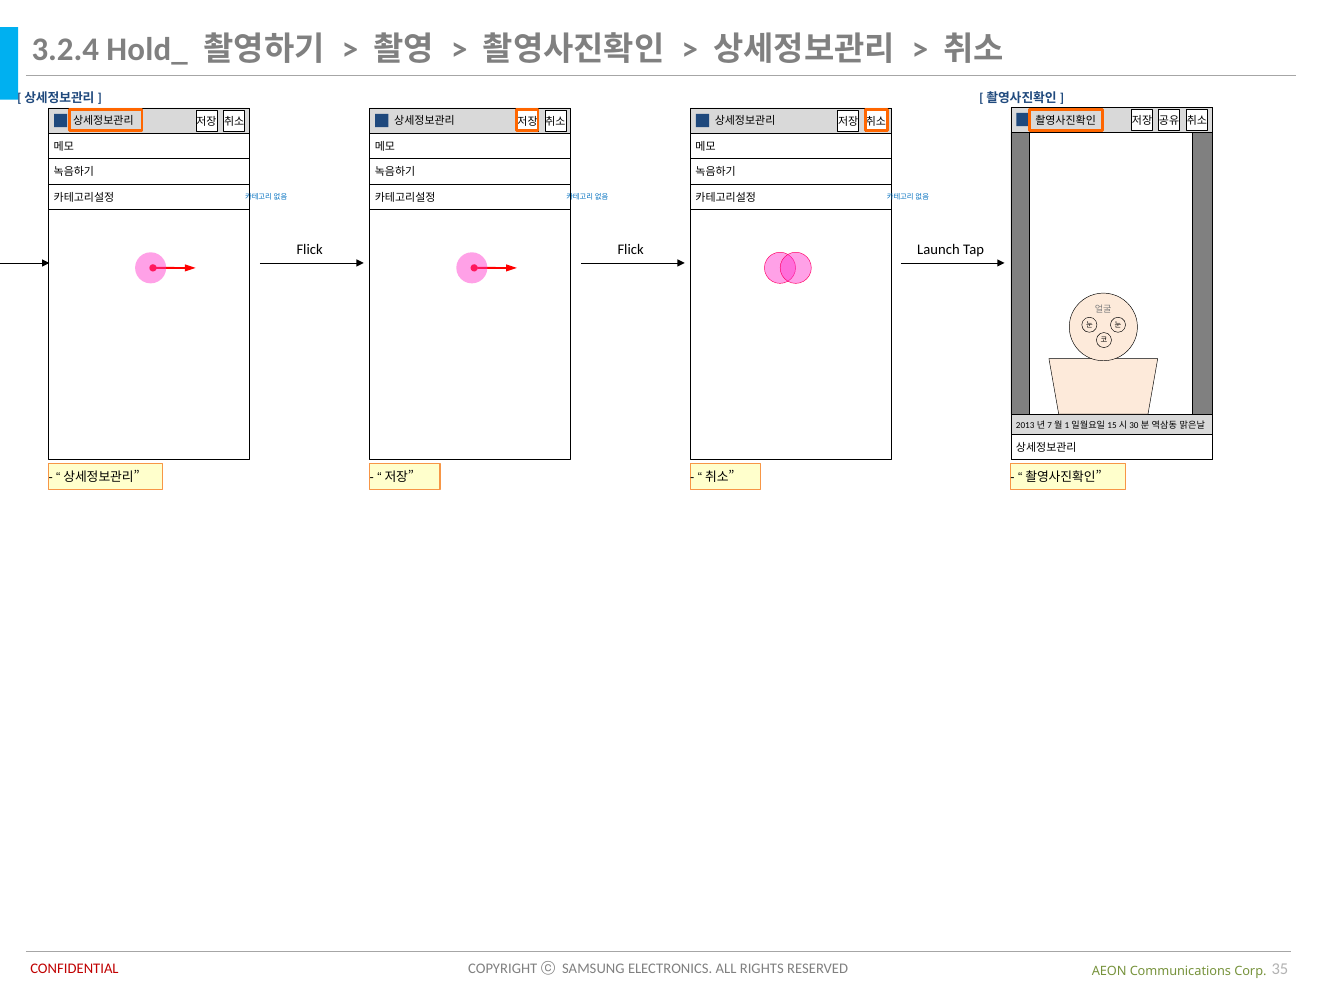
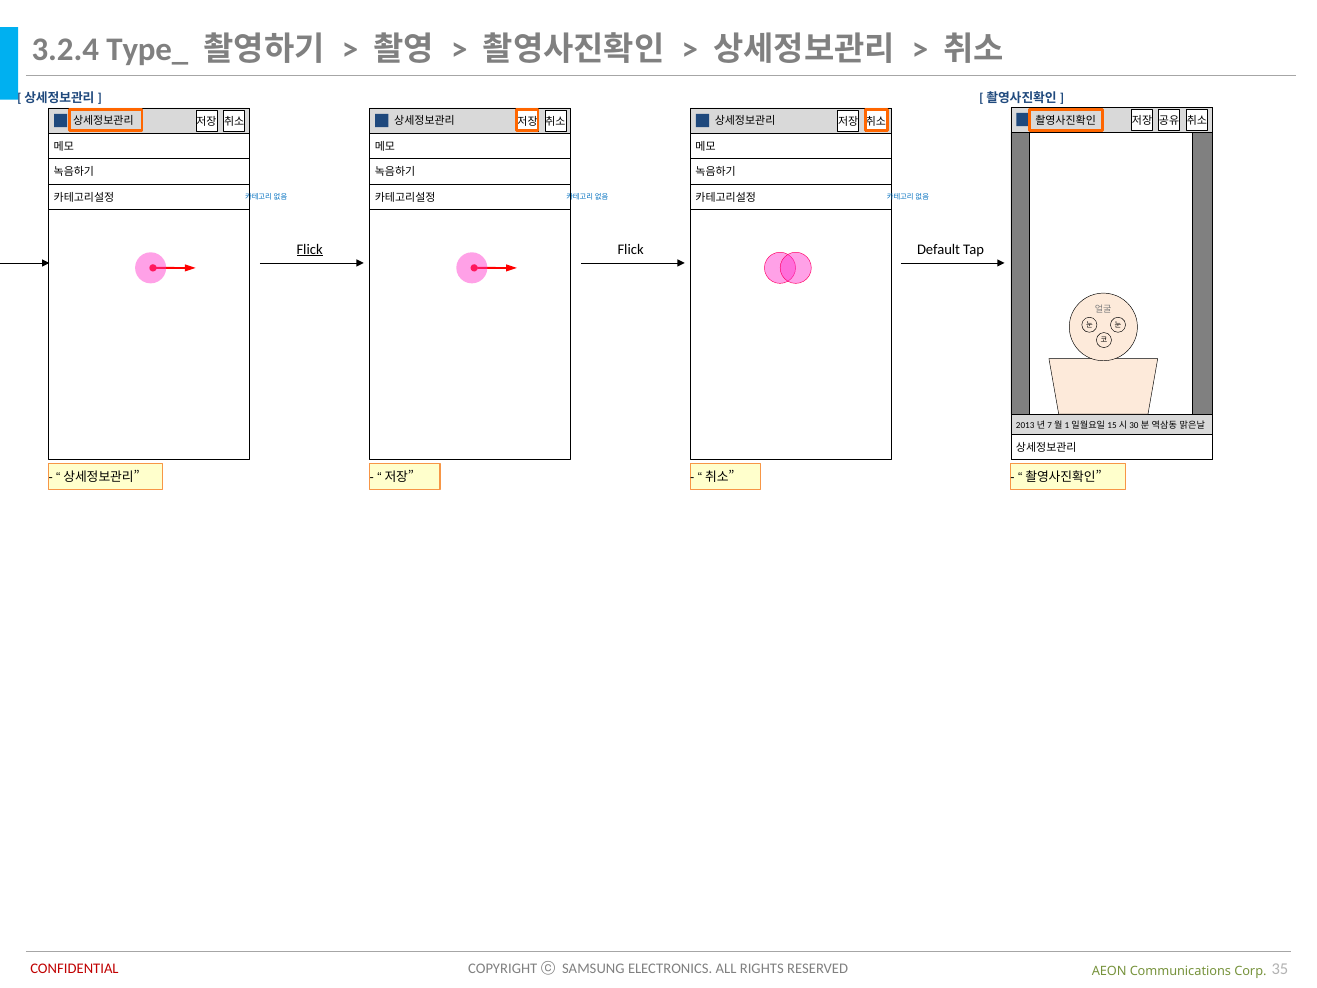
Hold_: Hold_ -> Type_ (147, 50)
Flick underline: none -> present (310, 249)
Launch: Launch -> Default (939, 249)
